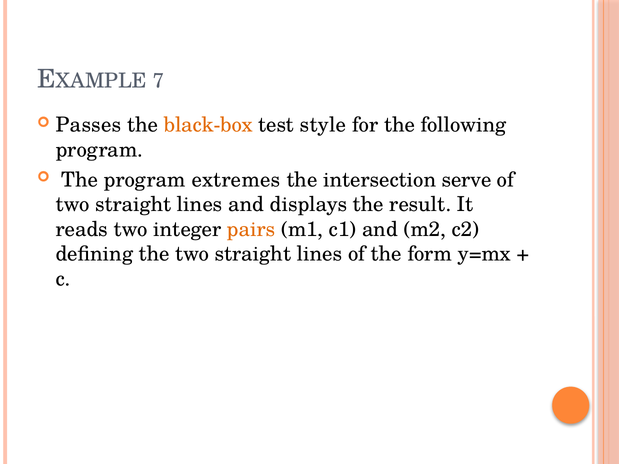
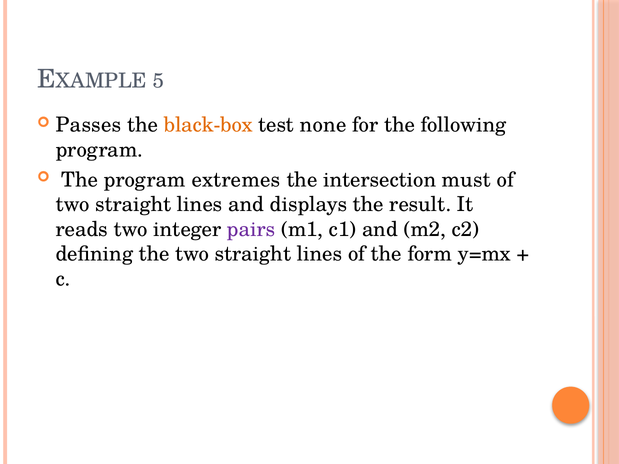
7: 7 -> 5 (158, 81)
style: style -> none (323, 125)
serve: serve -> must (466, 180)
pairs colour: orange -> purple (251, 229)
